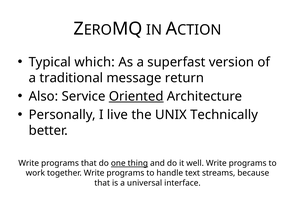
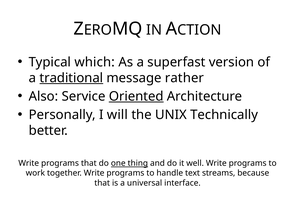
traditional underline: none -> present (71, 78)
return: return -> rather (184, 78)
live: live -> will (117, 114)
